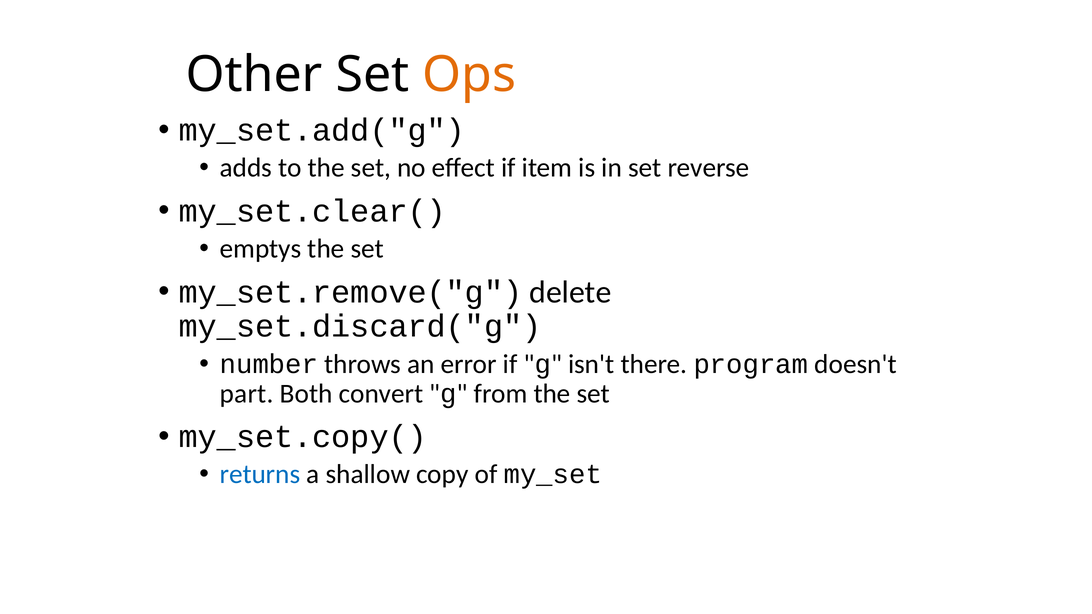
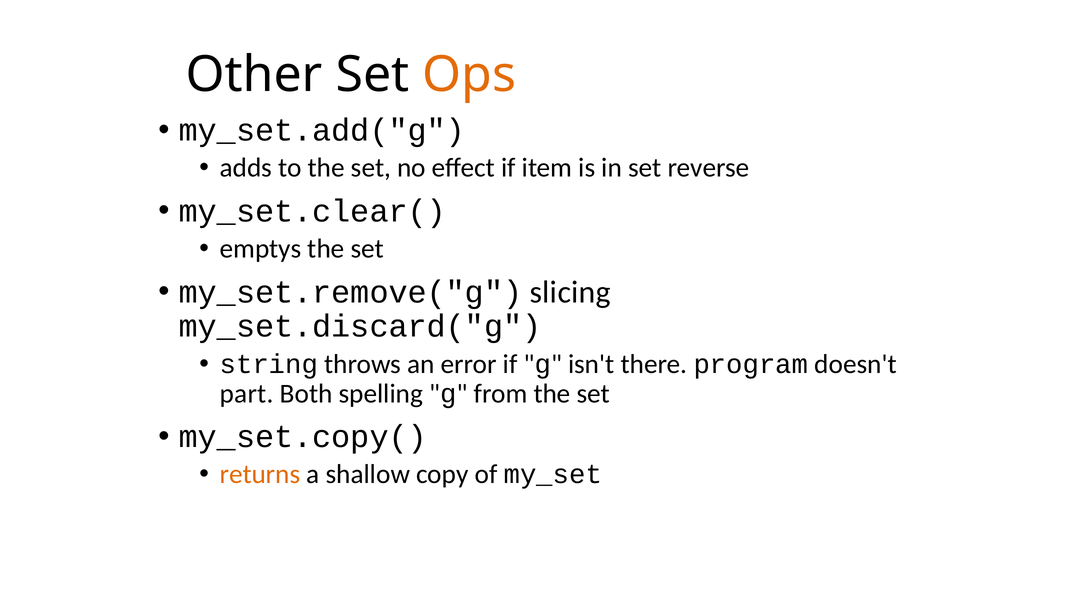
delete: delete -> slicing (570, 292)
number: number -> string (269, 364)
convert: convert -> spelling (381, 394)
returns colour: blue -> orange (260, 475)
